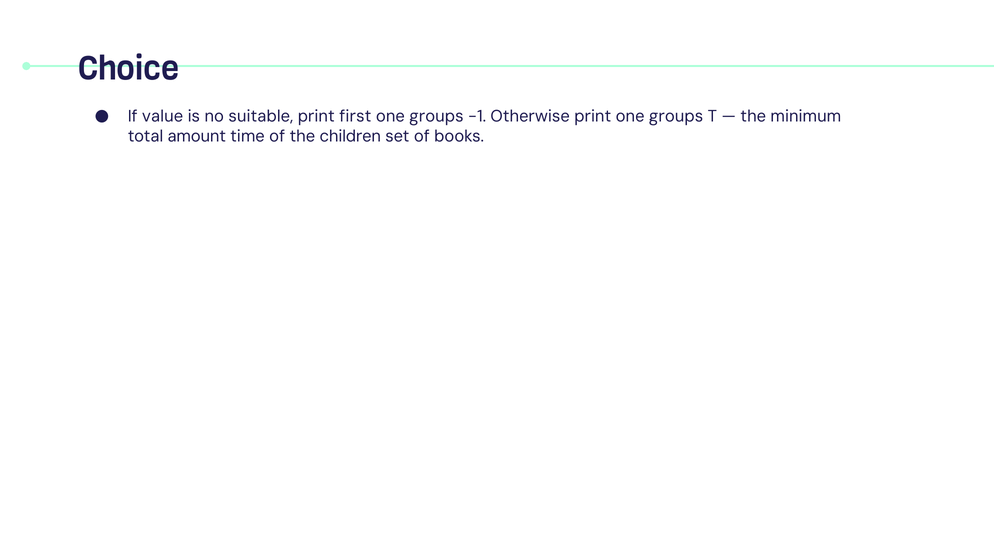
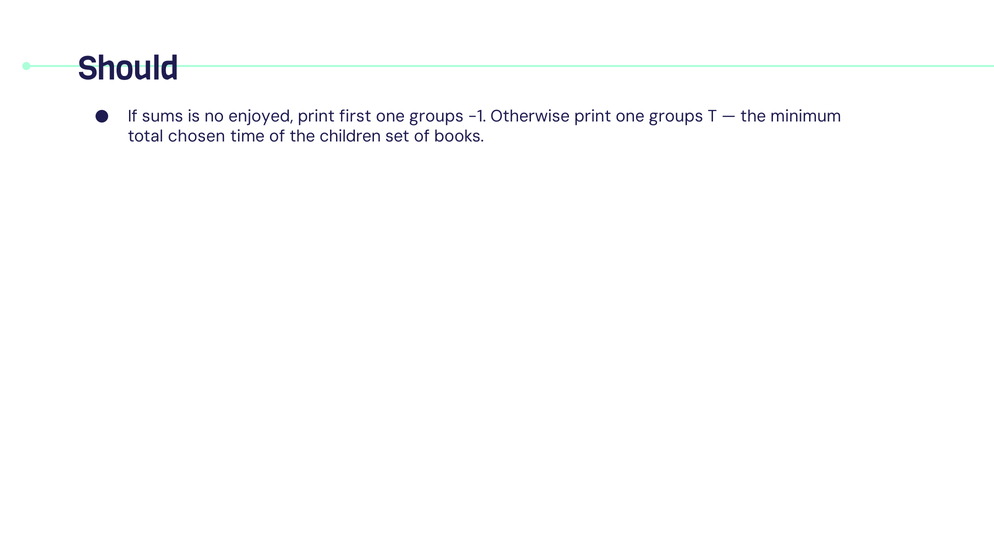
Choice: Choice -> Should (129, 69)
value: value -> sums (163, 116)
suitable: suitable -> enjoyed (261, 116)
amount: amount -> chosen (197, 136)
